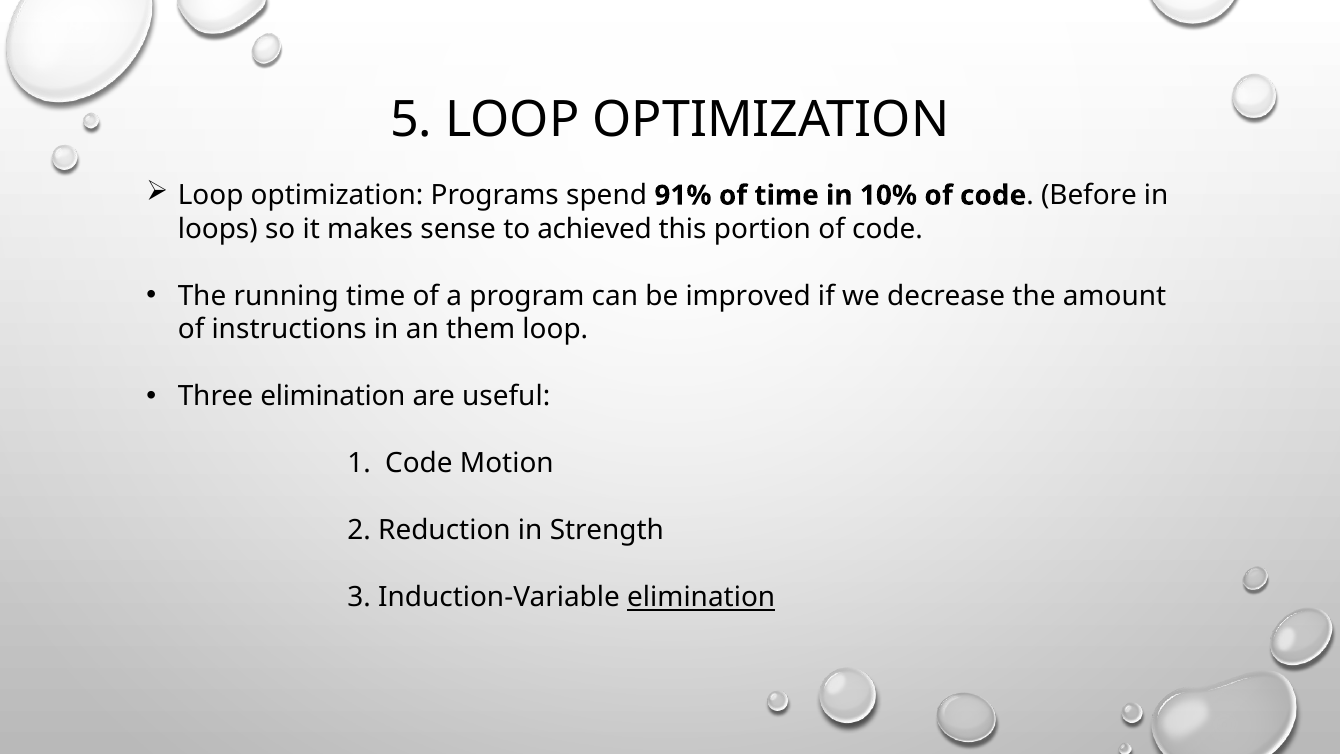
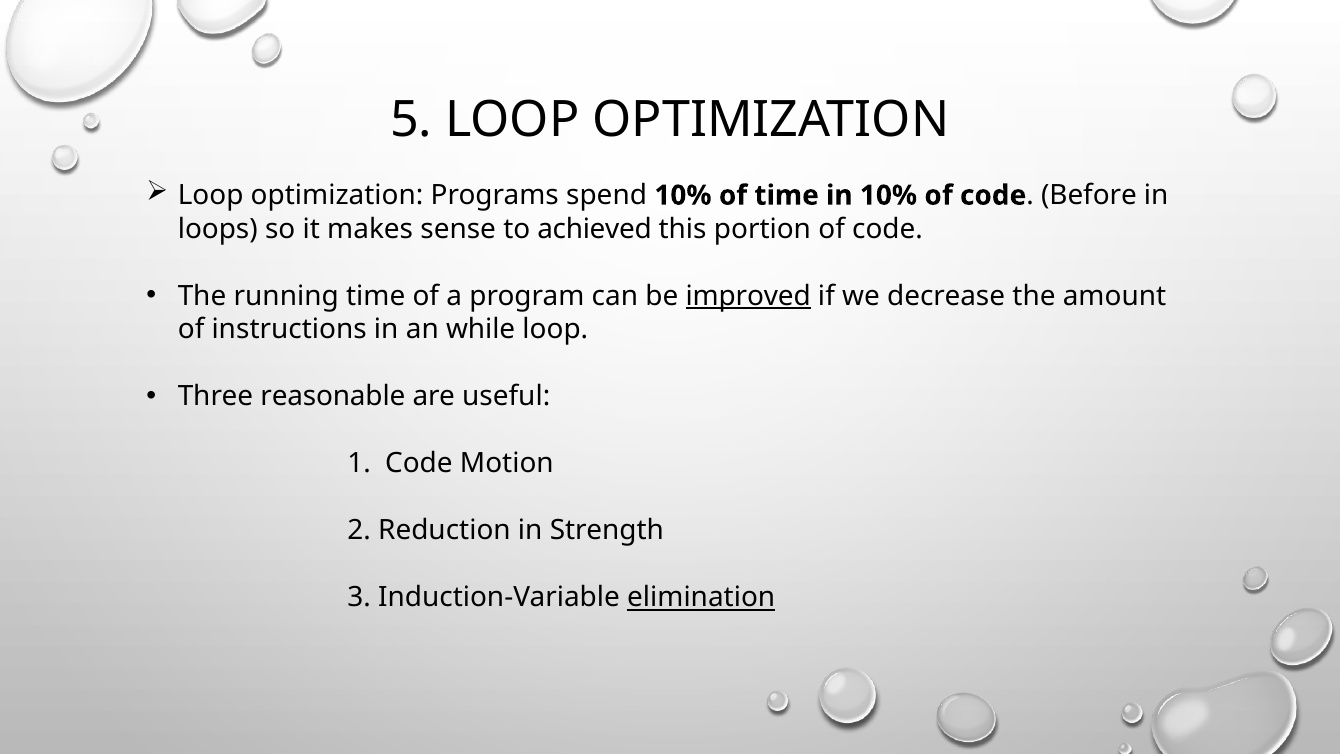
spend 91%: 91% -> 10% (683, 195)
improved underline: none -> present (748, 296)
them: them -> while (481, 329)
Three elimination: elimination -> reasonable (333, 396)
